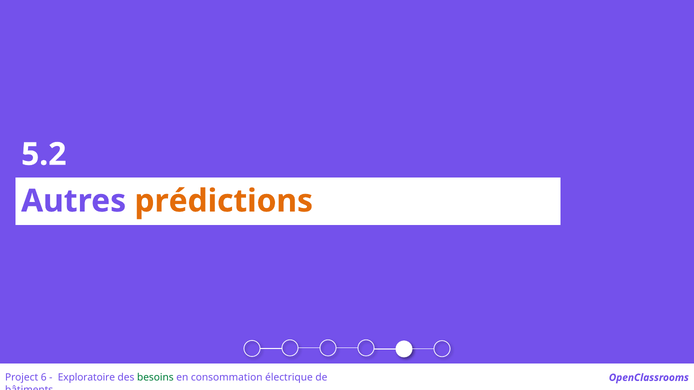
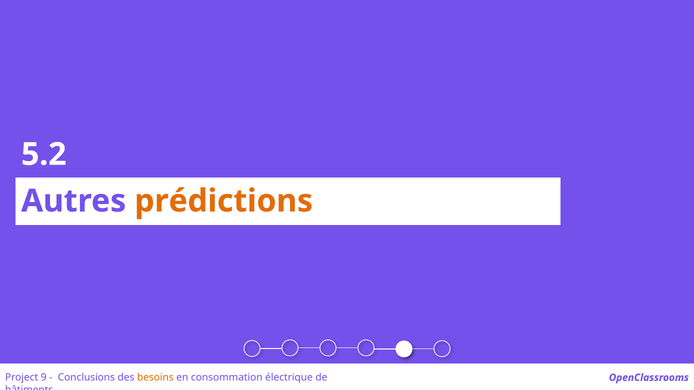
6: 6 -> 9 (44, 378)
Exploratoire: Exploratoire -> Conclusions (86, 378)
besoins colour: green -> orange (155, 378)
